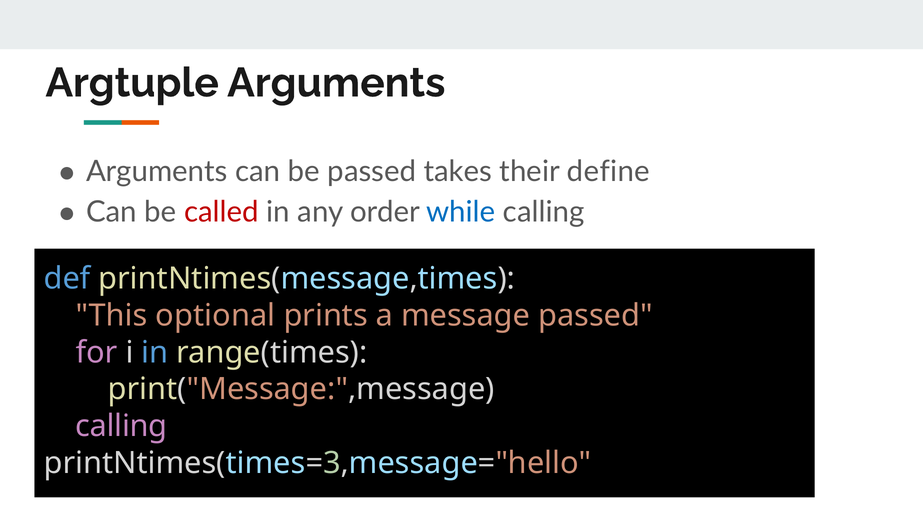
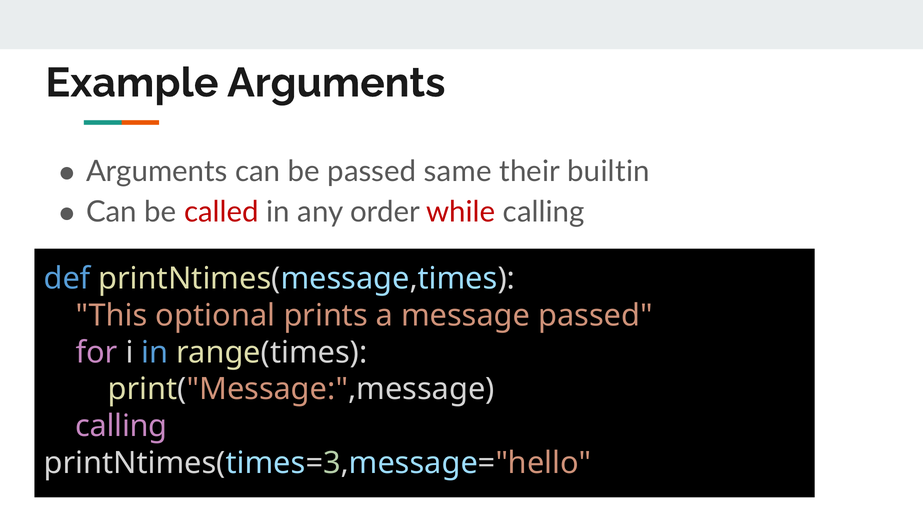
Argtuple: Argtuple -> Example (132, 83)
takes: takes -> same (458, 171)
define: define -> builtin (608, 171)
while colour: blue -> red (461, 212)
